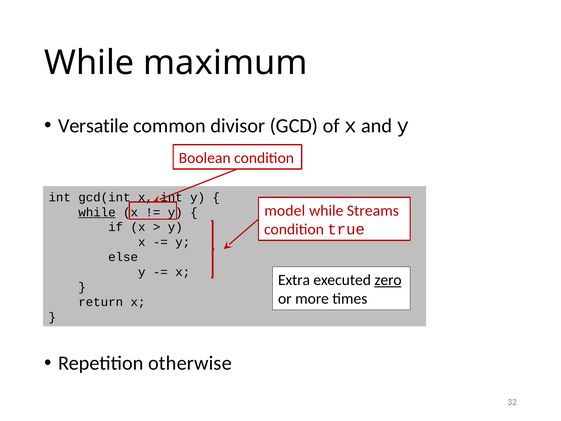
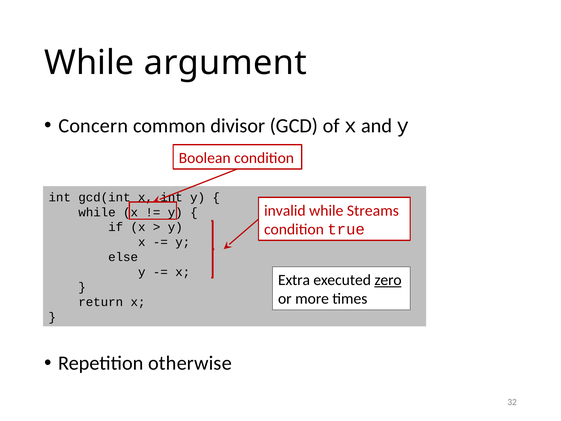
maximum: maximum -> argument (225, 63)
Versatile: Versatile -> Concern (93, 126)
model: model -> invalid (285, 210)
while underline: present -> none (97, 212)
